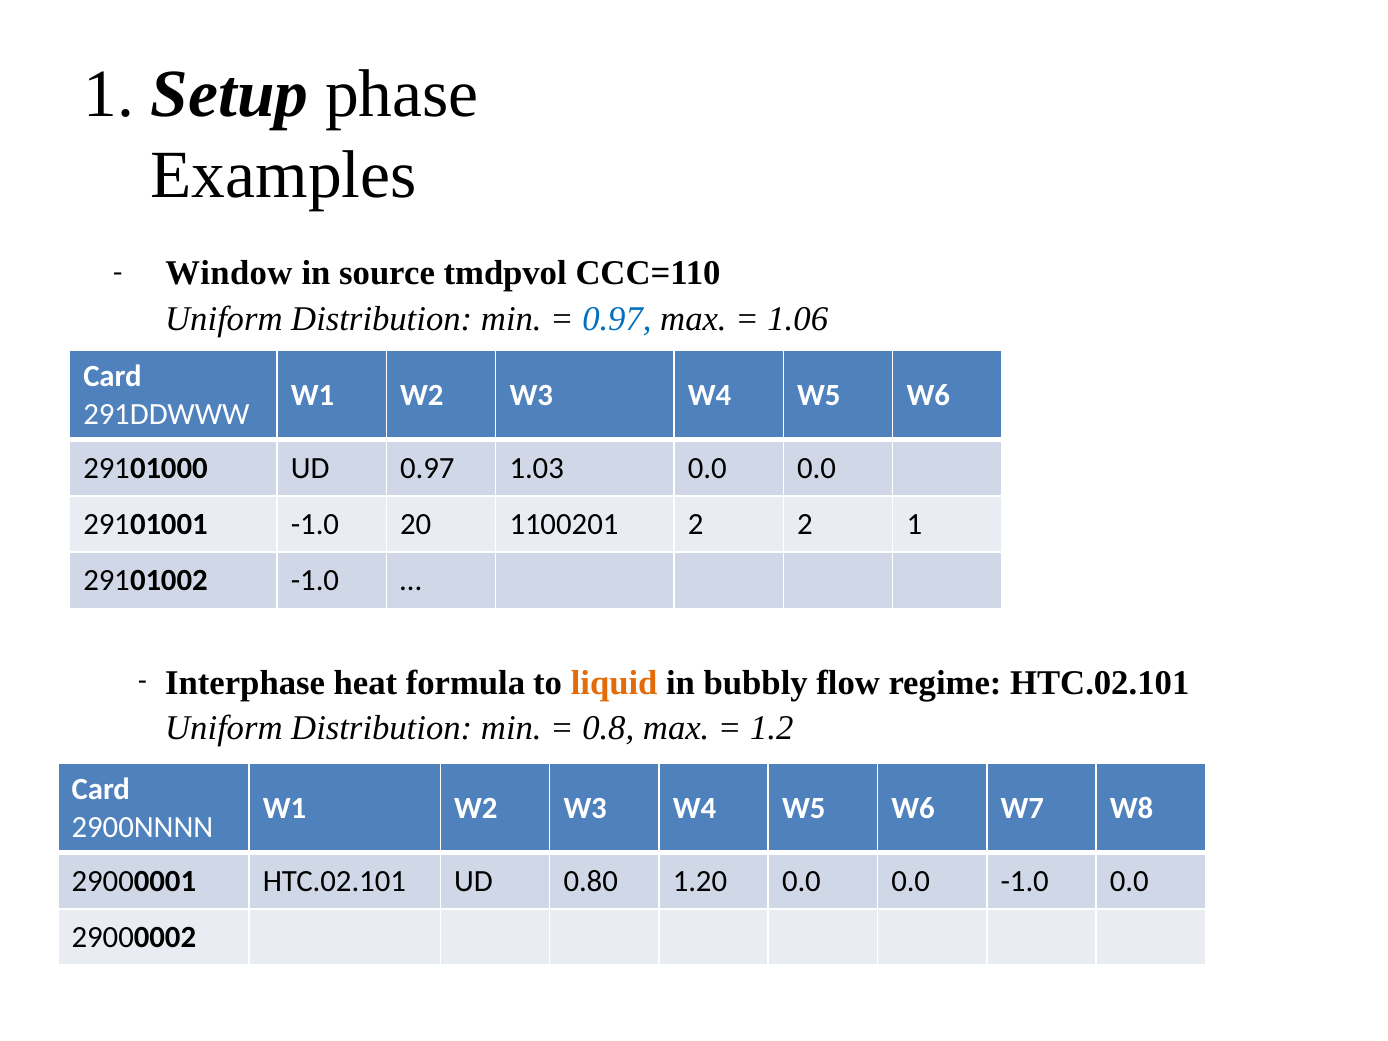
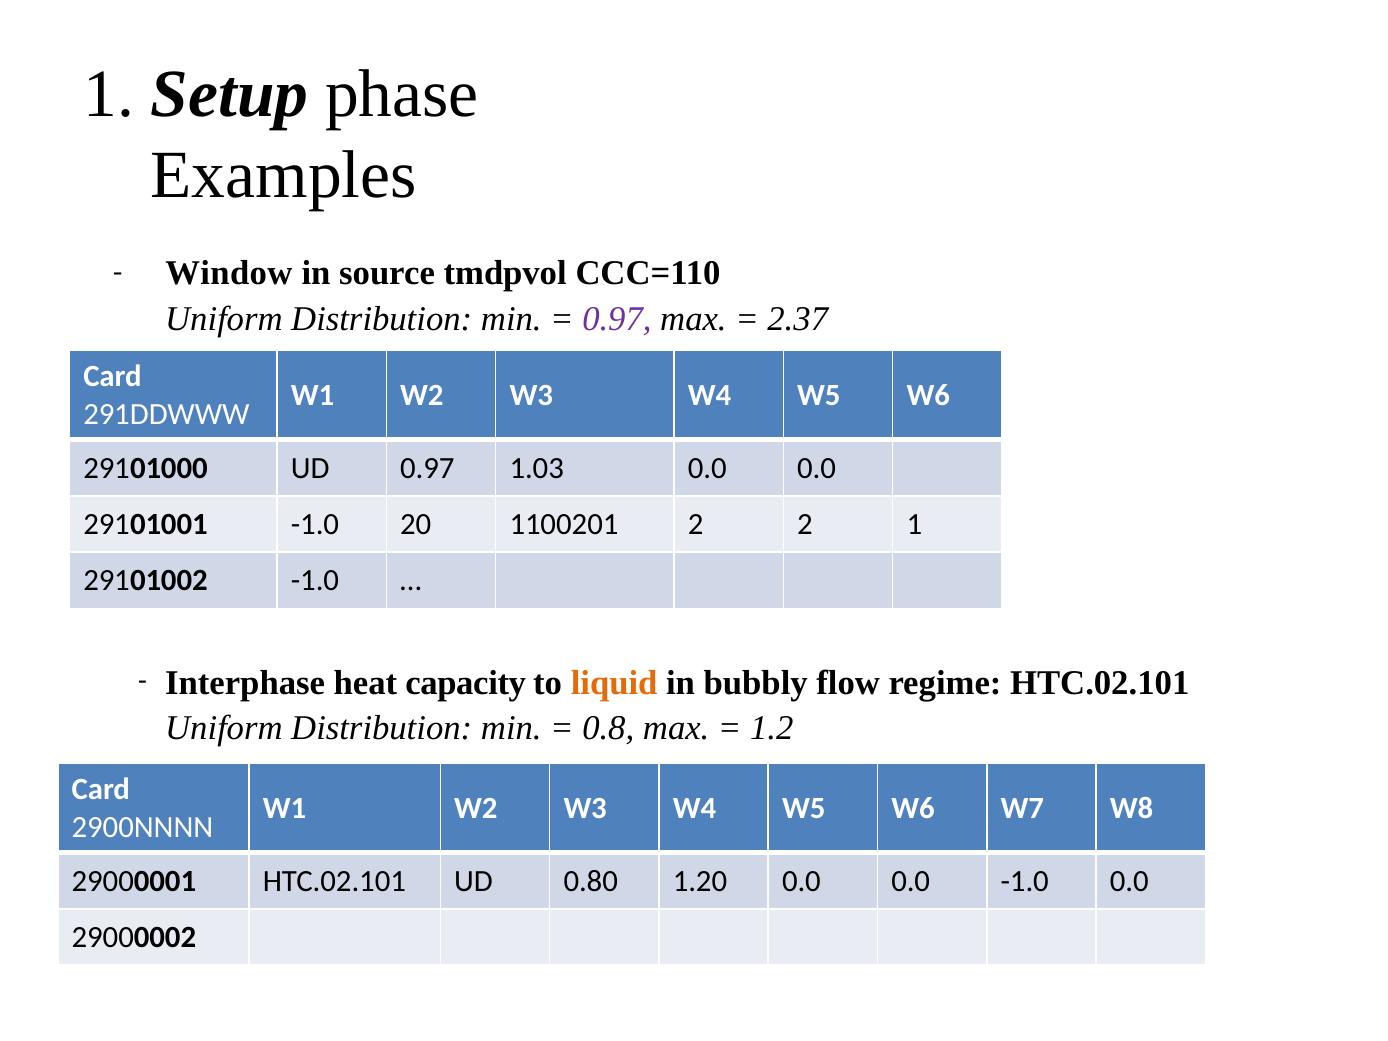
0.97 colour: blue -> purple (617, 319)
1.06: 1.06 -> 2.37 (798, 319)
formula: formula -> capacity (466, 683)
